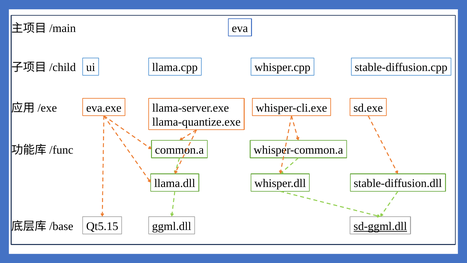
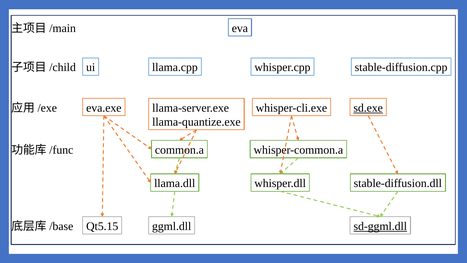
sd.exe underline: none -> present (368, 108)
